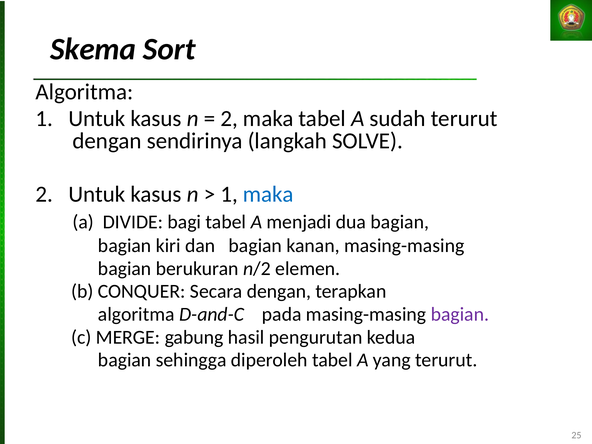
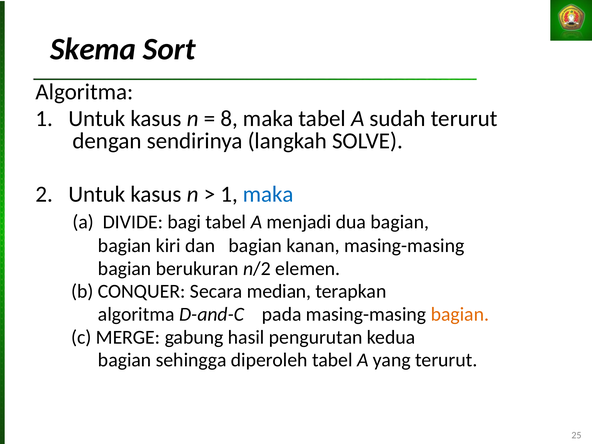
2: 2 -> 8 (229, 119)
Secara dengan: dengan -> median (279, 291)
bagian colour: purple -> orange (460, 314)
